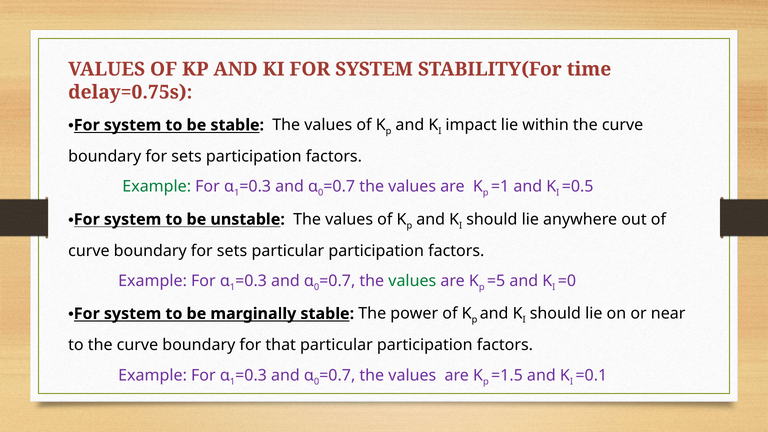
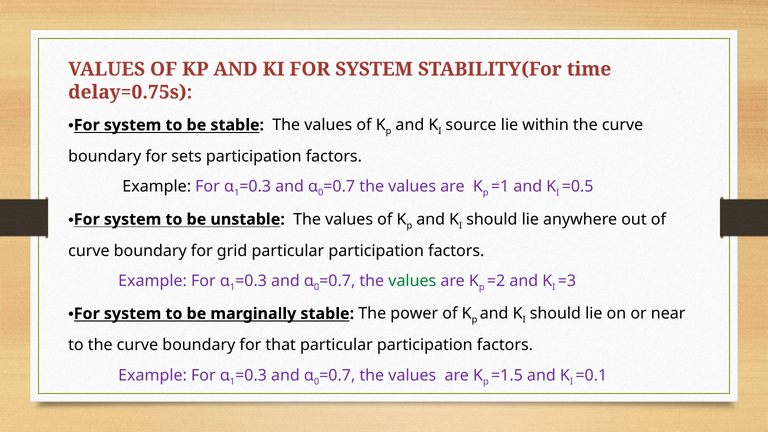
impact: impact -> source (471, 125)
Example colour: green -> black (157, 187)
sets: sets -> grid (232, 251)
=5: =5 -> =2 (496, 281)
=0: =0 -> =3 (567, 281)
